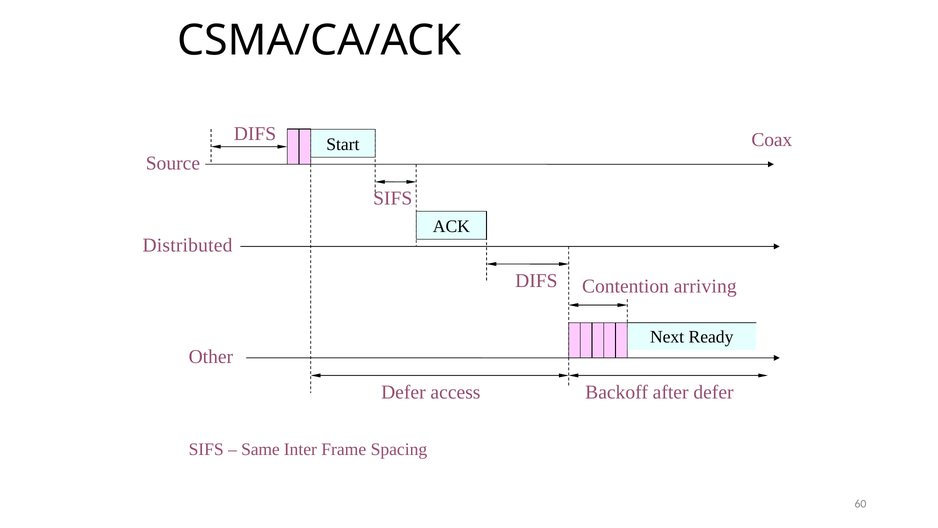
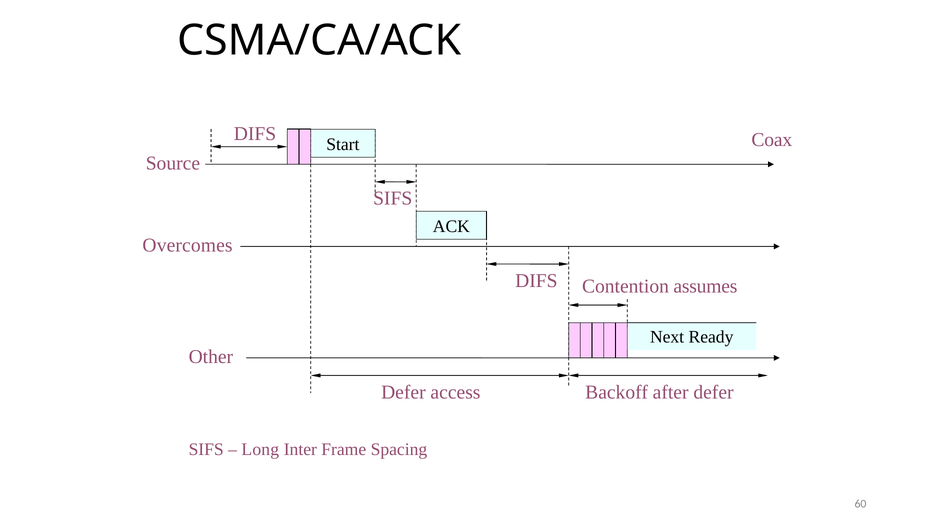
Distributed: Distributed -> Overcomes (188, 245)
arriving: arriving -> assumes (705, 286)
Same: Same -> Long (260, 449)
